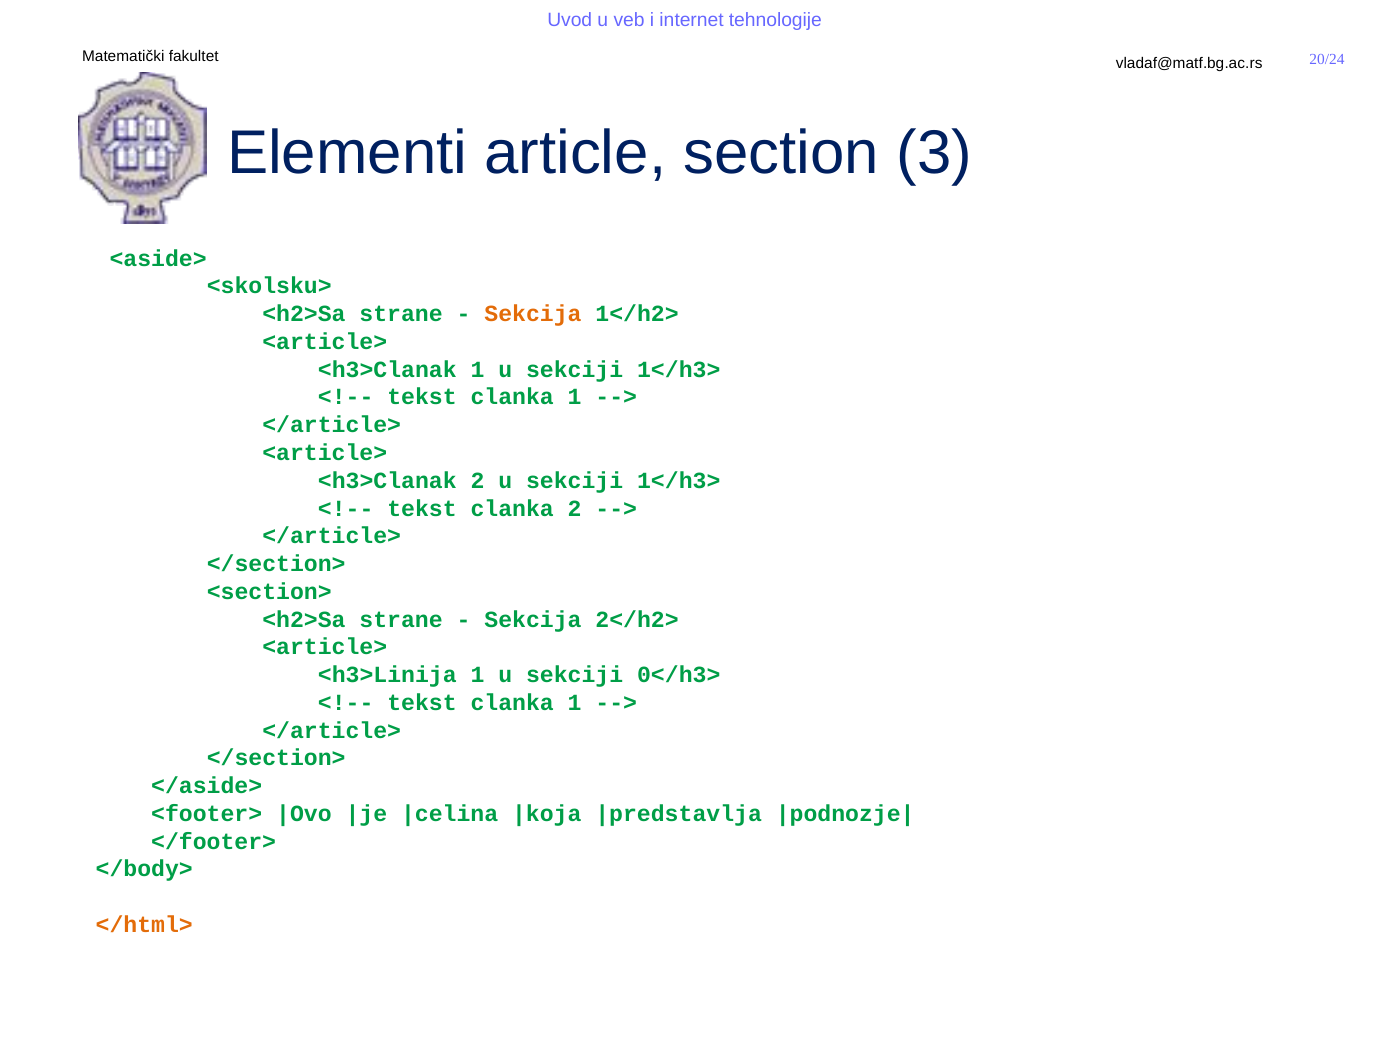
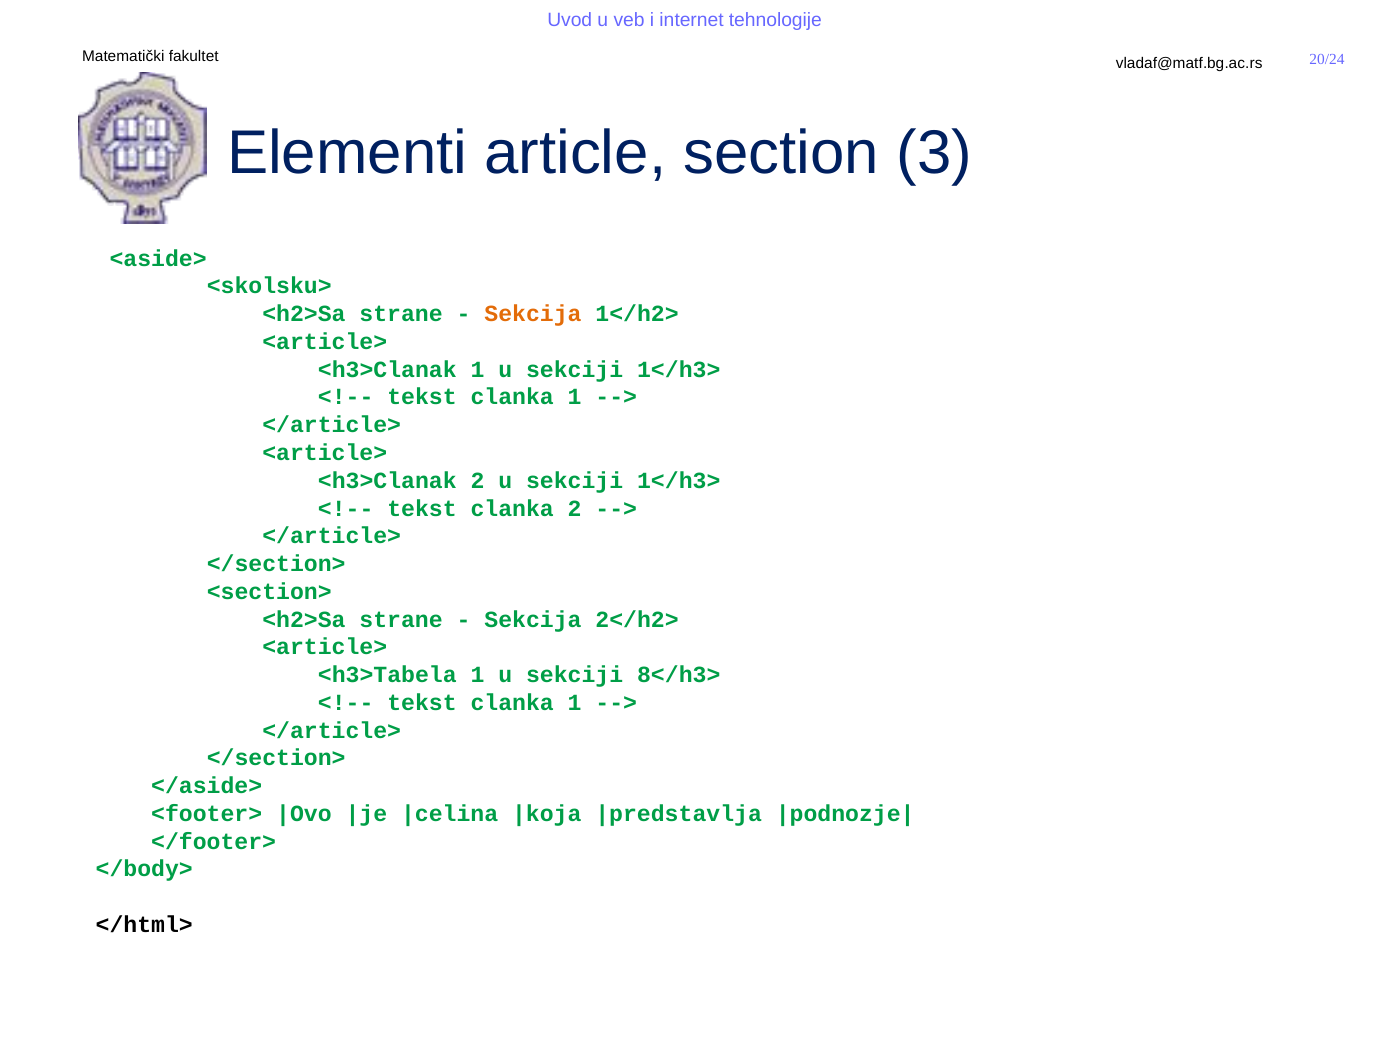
<h3>Linija: <h3>Linija -> <h3>Tabela (387, 675)
0</h3>: 0</h3> -> 8</h3> (679, 675)
</html> colour: orange -> black (144, 925)
